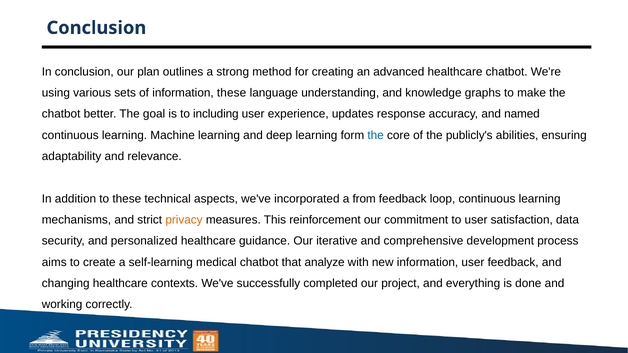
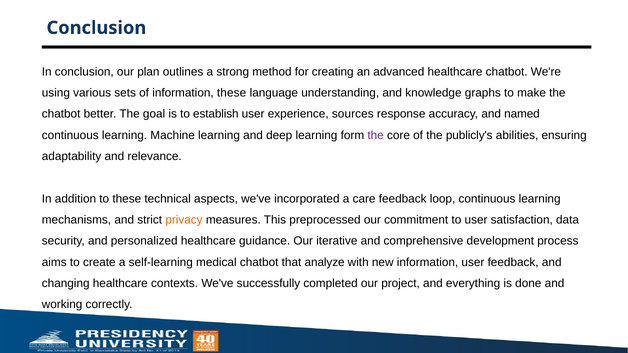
including: including -> establish (216, 114)
updates: updates -> sources (353, 114)
the colour: blue -> purple (376, 135)
from: from -> care (364, 199)
reinforcement: reinforcement -> preprocessed (325, 220)
